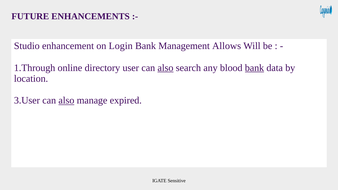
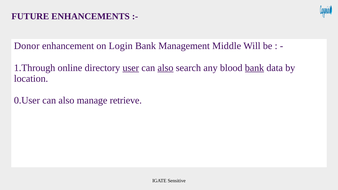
Studio: Studio -> Donor (27, 46)
Allows: Allows -> Middle (227, 46)
user underline: none -> present (131, 68)
3.User: 3.User -> 0.User (27, 101)
also underline: present -> none (66, 101)
expired: expired -> retrieve (126, 101)
